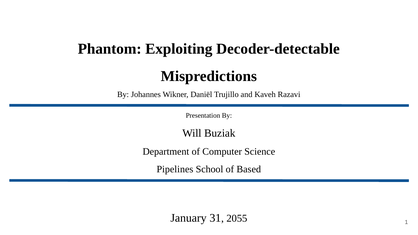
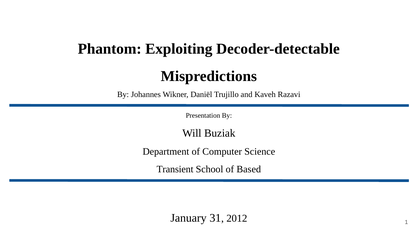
Pipelines: Pipelines -> Transient (175, 169)
2055: 2055 -> 2012 (237, 219)
